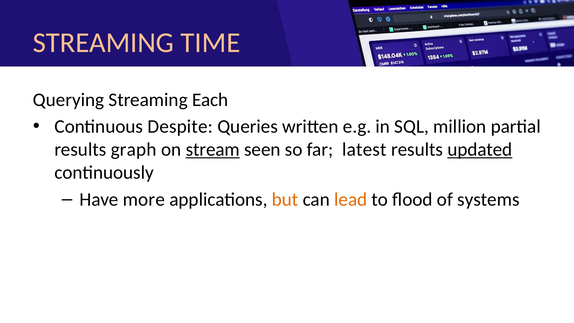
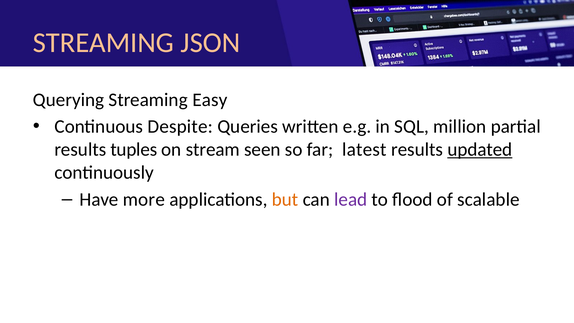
TIME: TIME -> JSON (210, 43)
Each: Each -> Easy (210, 100)
graph: graph -> tuples (134, 150)
stream underline: present -> none (213, 150)
lead colour: orange -> purple (351, 199)
systems: systems -> scalable (488, 199)
